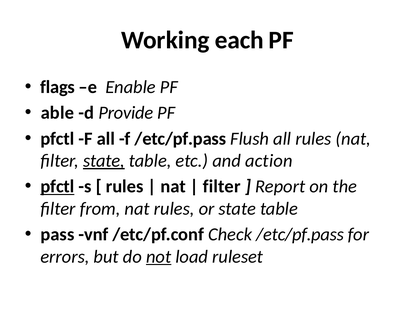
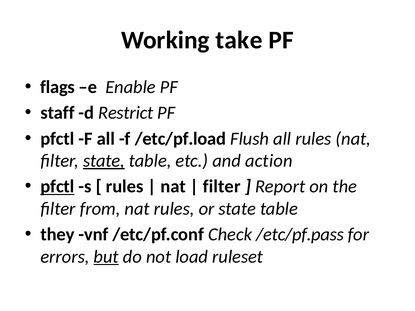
each: each -> take (239, 40)
able: able -> staff (57, 113)
Provide: Provide -> Restrict (126, 113)
f /etc/pf.pass: /etc/pf.pass -> /etc/pf.load (180, 139)
pass: pass -> they (57, 235)
but underline: none -> present (106, 257)
not underline: present -> none (159, 257)
